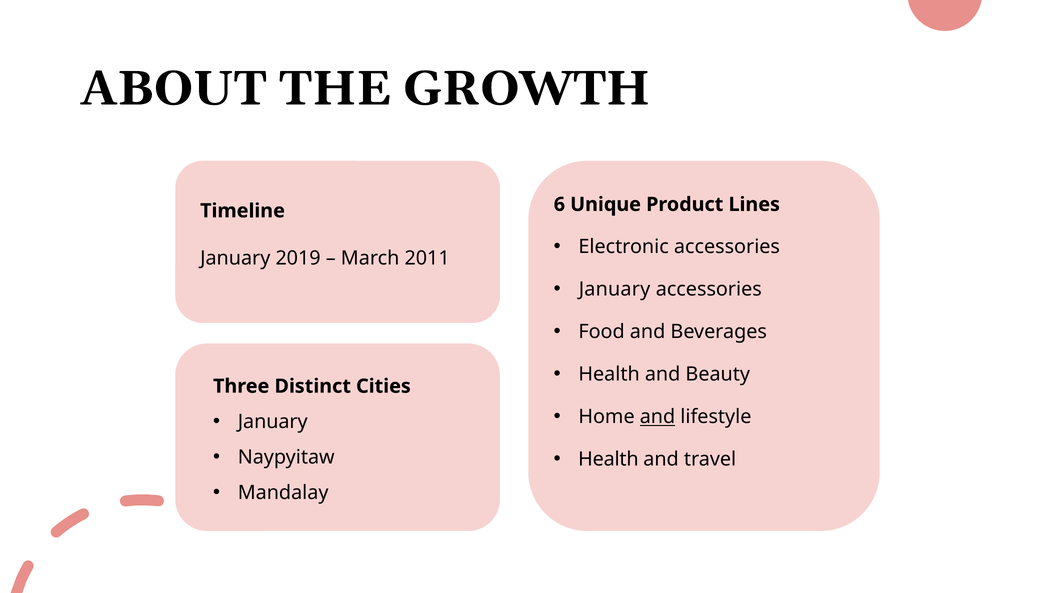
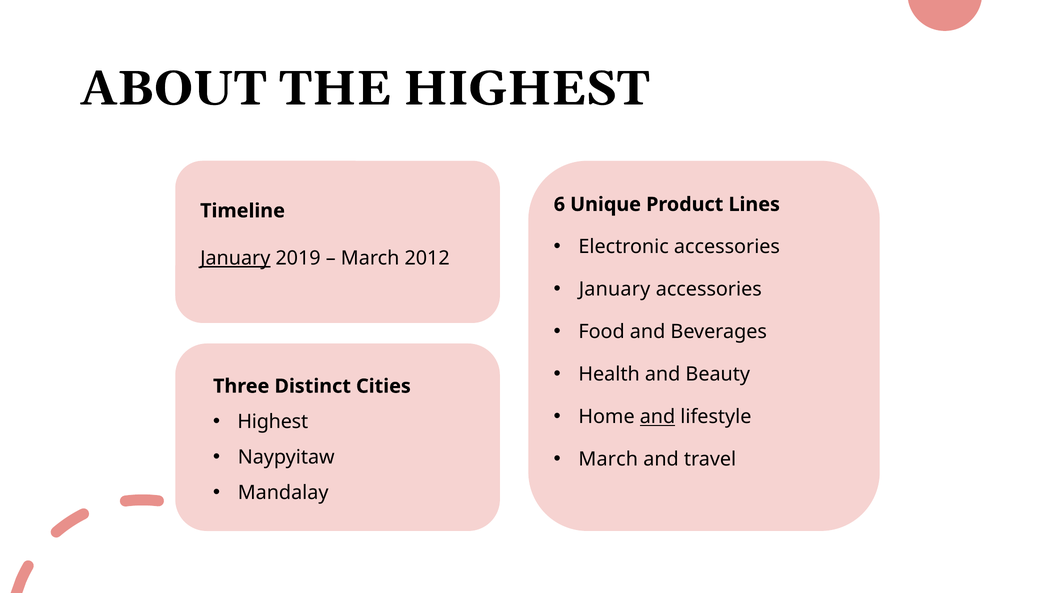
THE GROWTH: GROWTH -> HIGHEST (527, 89)
January underline: none -> present (235, 258)
2011: 2011 -> 2012 (427, 258)
January: January -> Highest (273, 422)
Health: Health -> March (608, 460)
